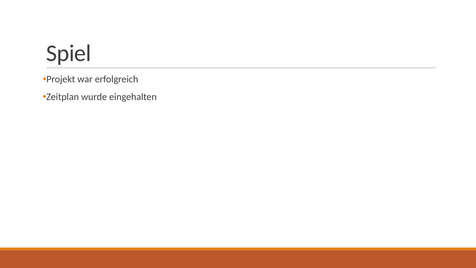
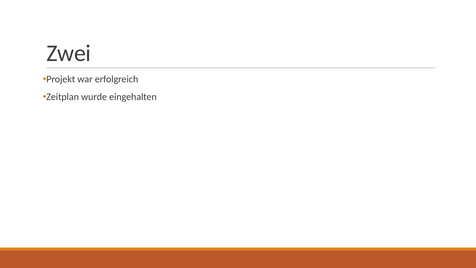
Spiel: Spiel -> Zwei (69, 53)
